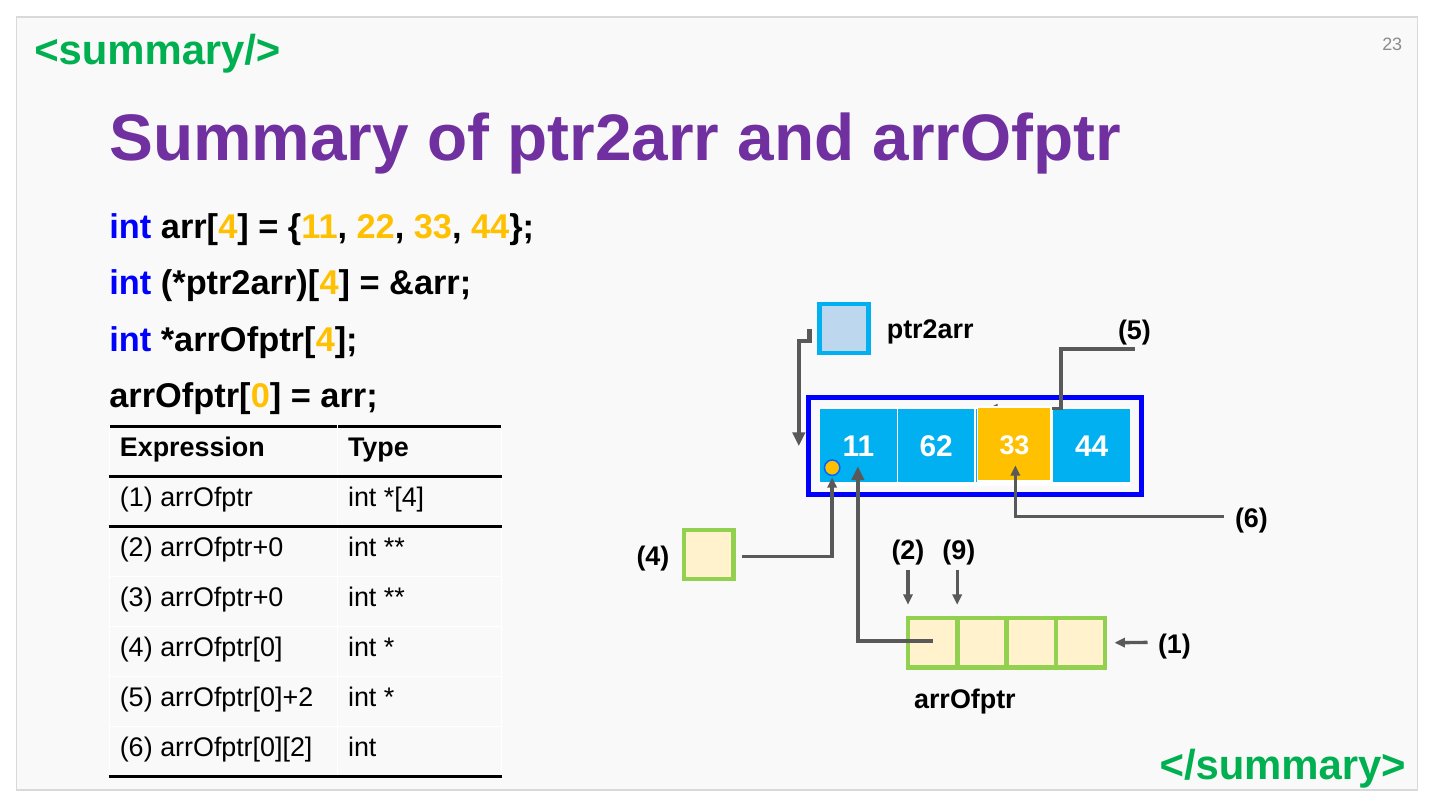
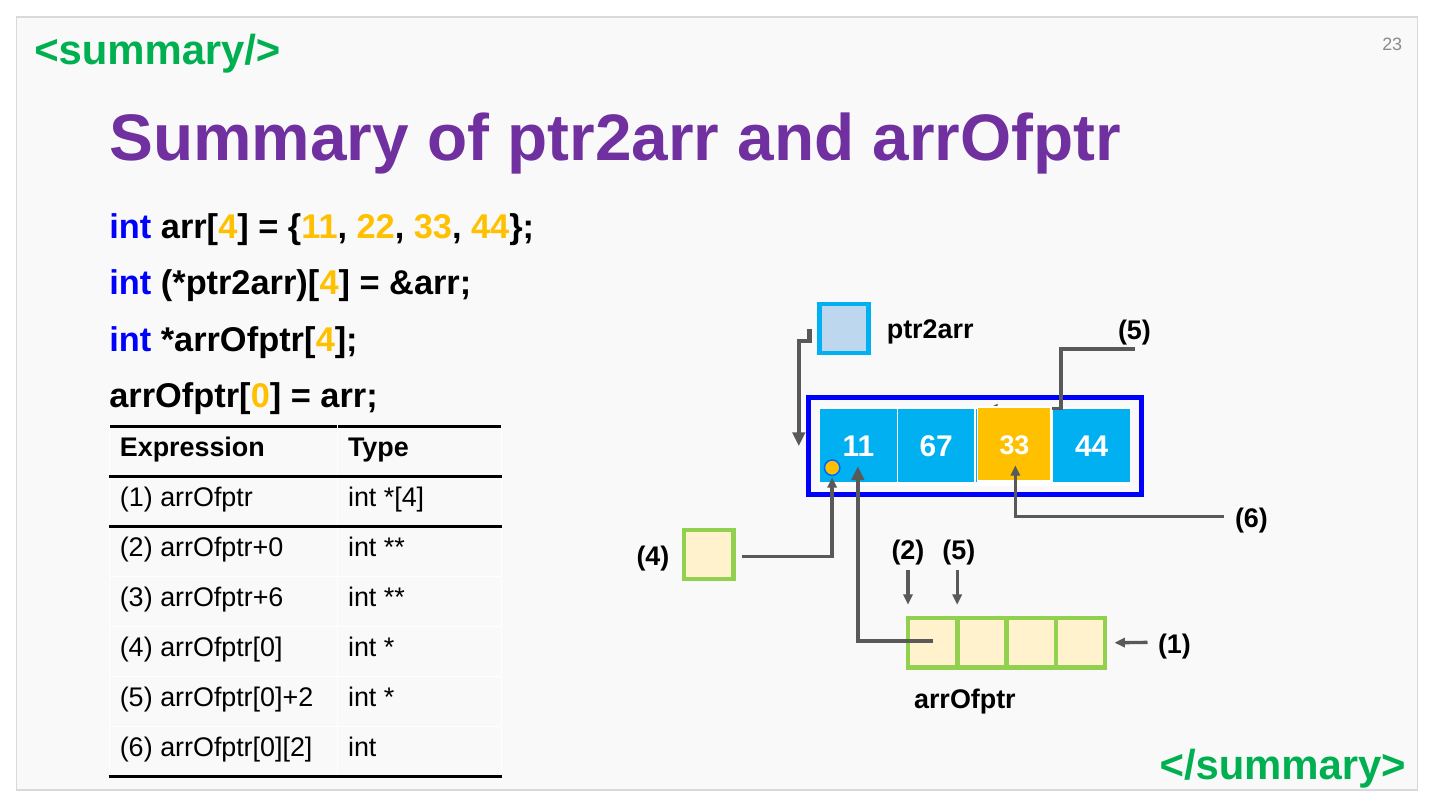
62: 62 -> 67 (936, 446)
2 9: 9 -> 5 (959, 551)
3 arrOfptr+0: arrOfptr+0 -> arrOfptr+6 (222, 598)
